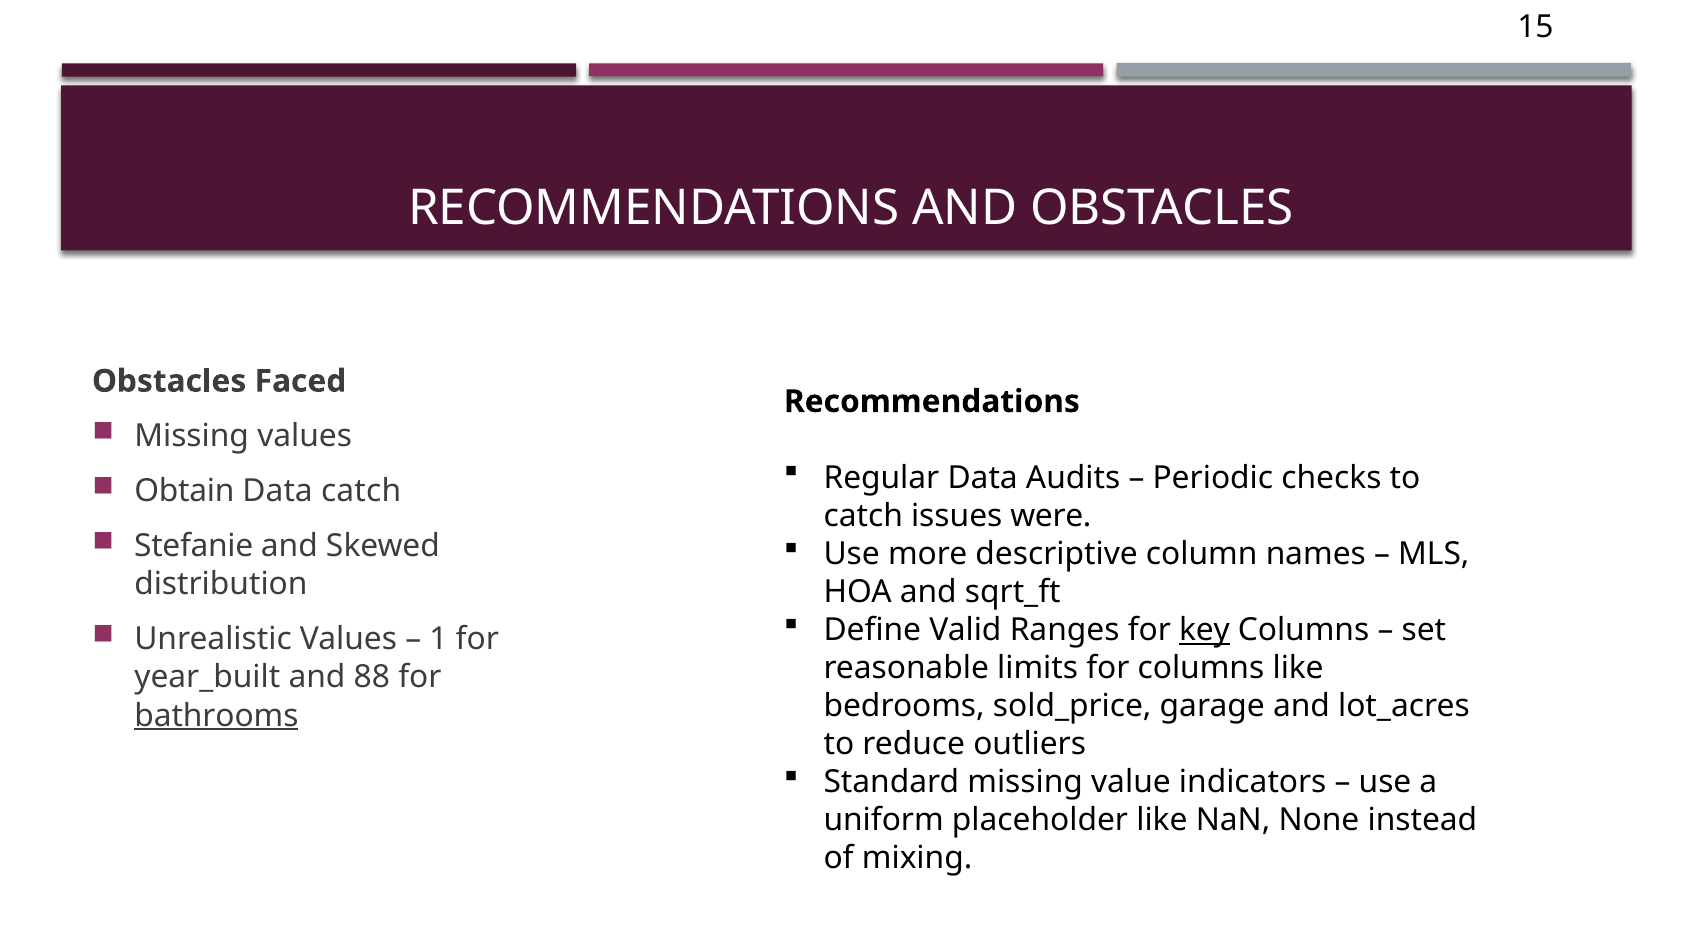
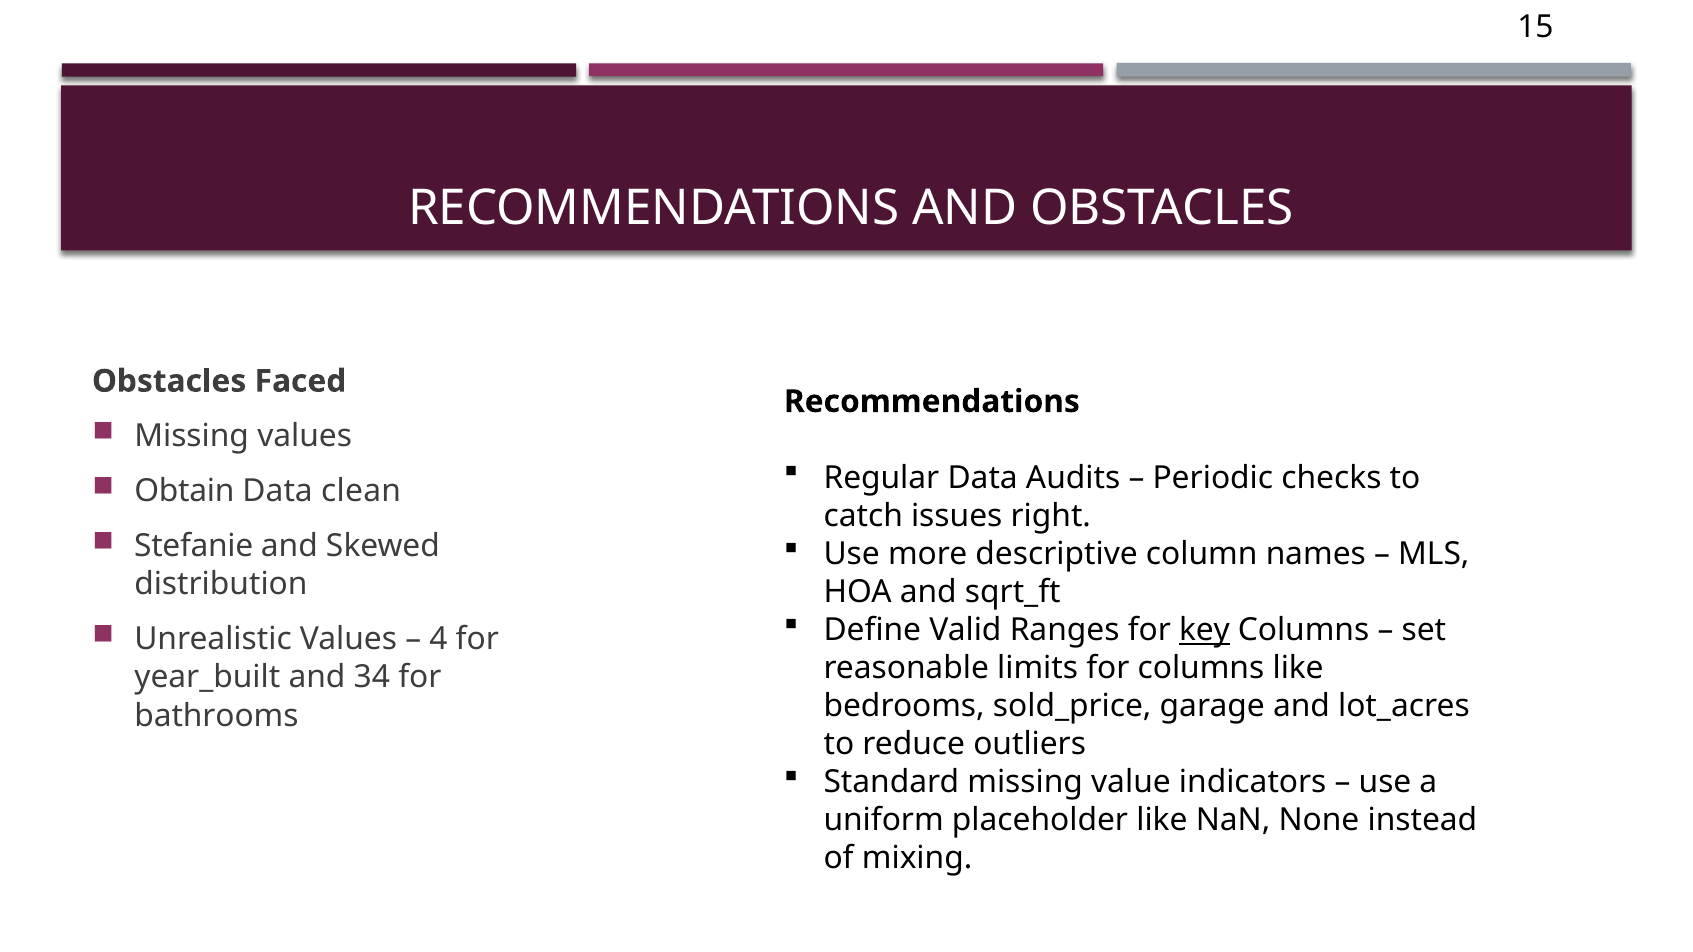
Data catch: catch -> clean (361, 491)
were: were -> right (1051, 516)
1: 1 -> 4 (438, 640)
88: 88 -> 34 (372, 678)
bathrooms underline: present -> none (216, 716)
